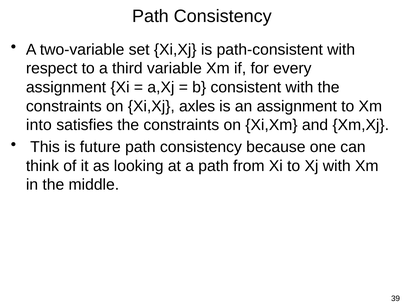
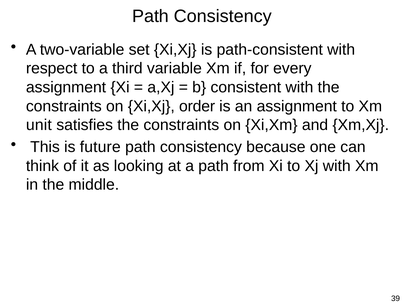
axles: axles -> order (197, 106)
into: into -> unit (39, 125)
